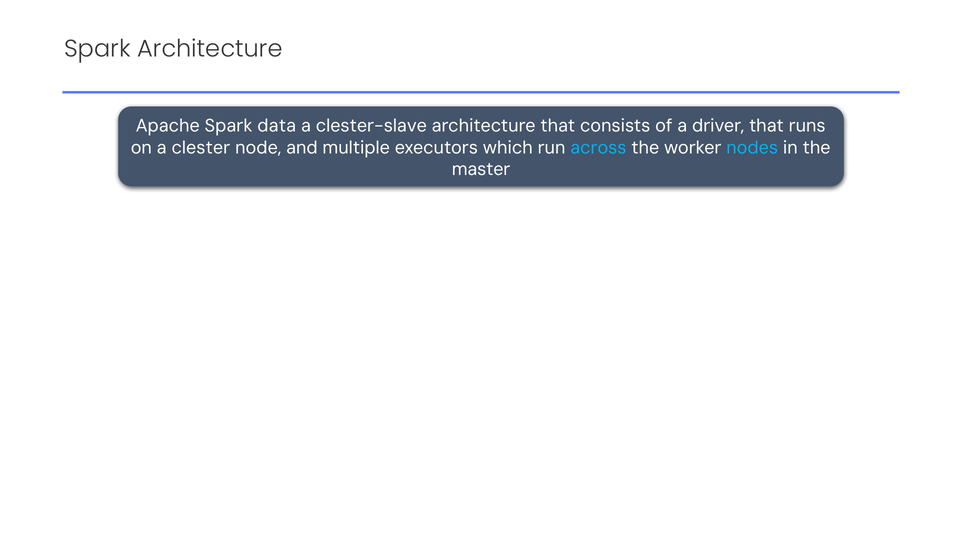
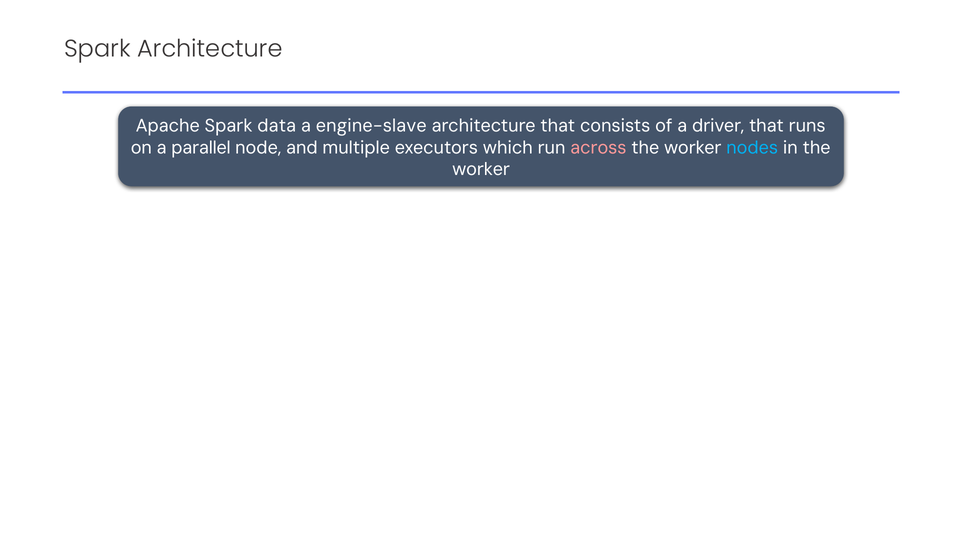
clester-slave: clester-slave -> engine-slave (371, 126)
clester: clester -> parallel (201, 148)
across colour: light blue -> pink (598, 148)
master: master -> worker (481, 169)
